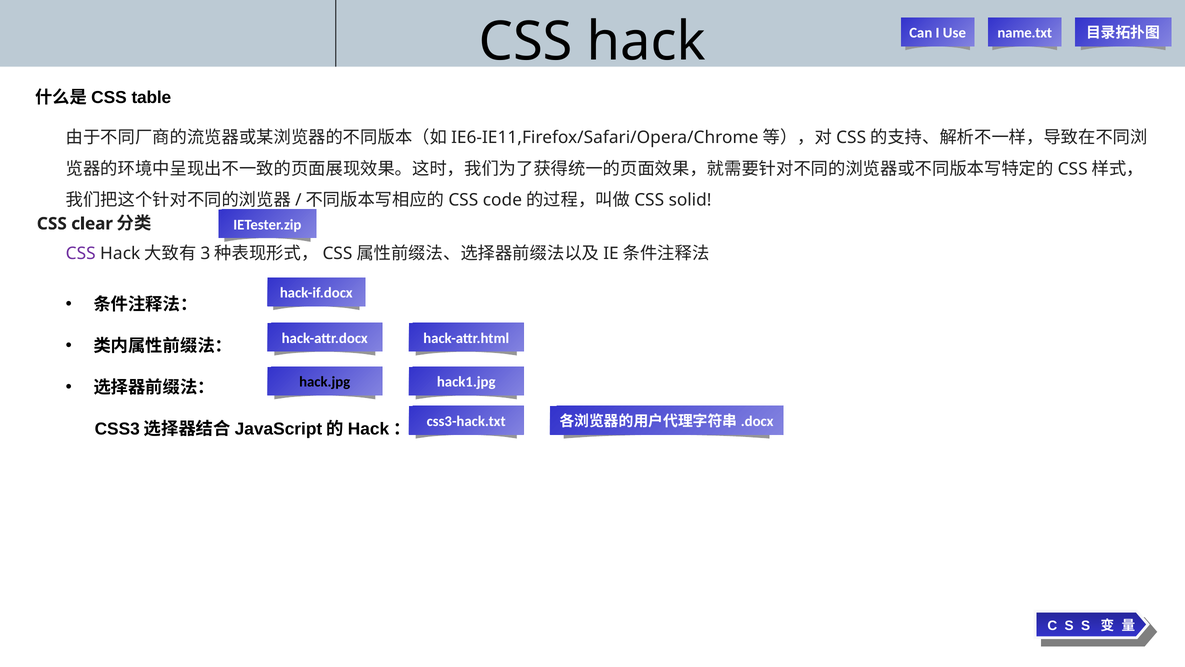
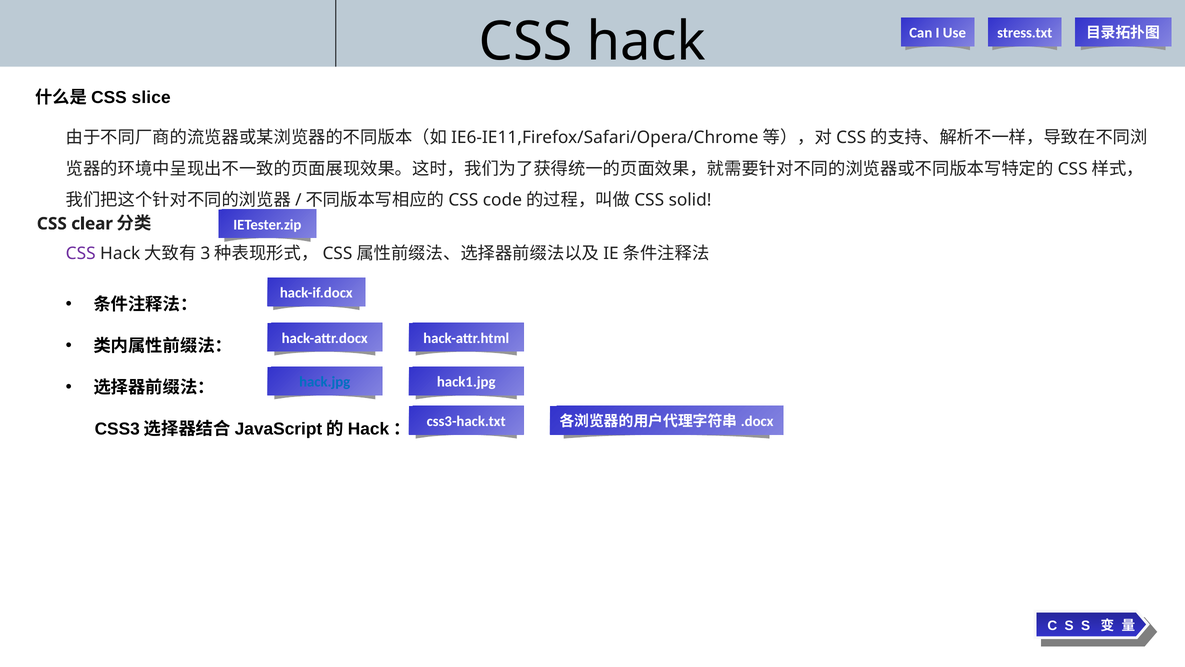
name.txt: name.txt -> stress.txt (1025, 33)
table: table -> slice (151, 97)
hack.jpg colour: black -> blue (325, 382)
